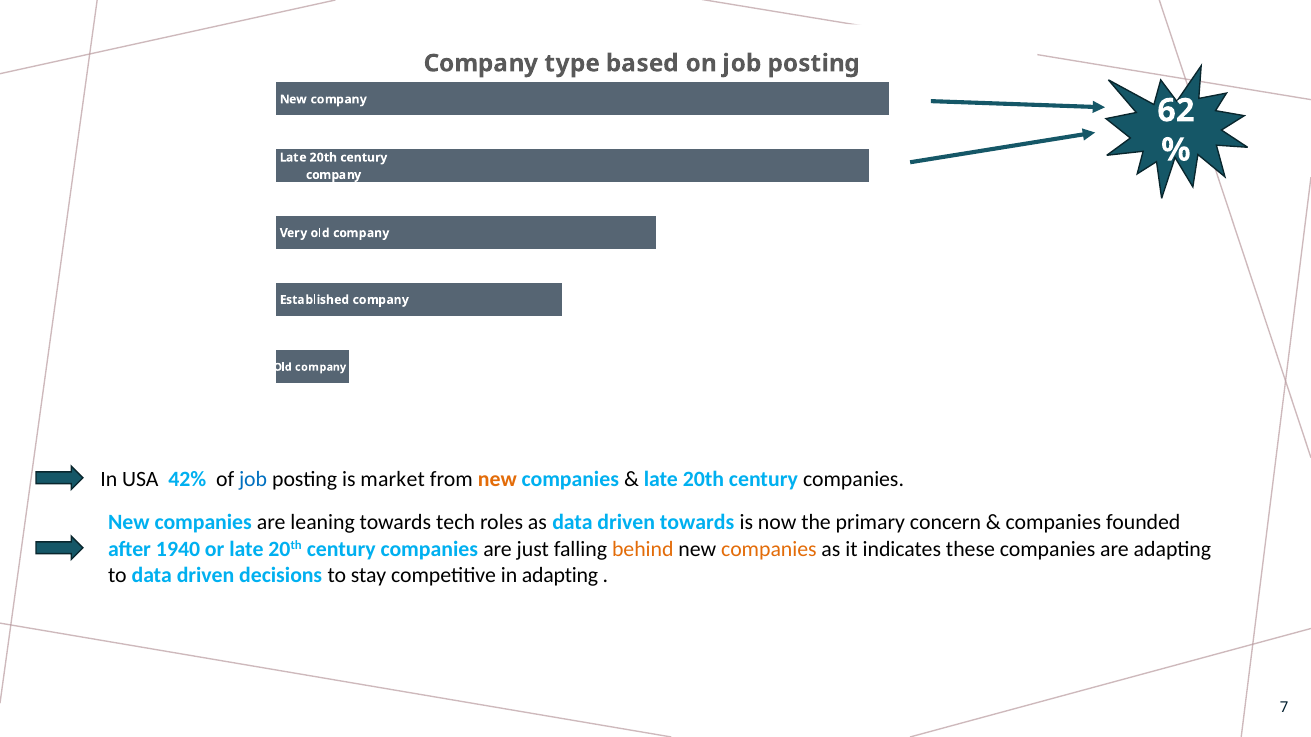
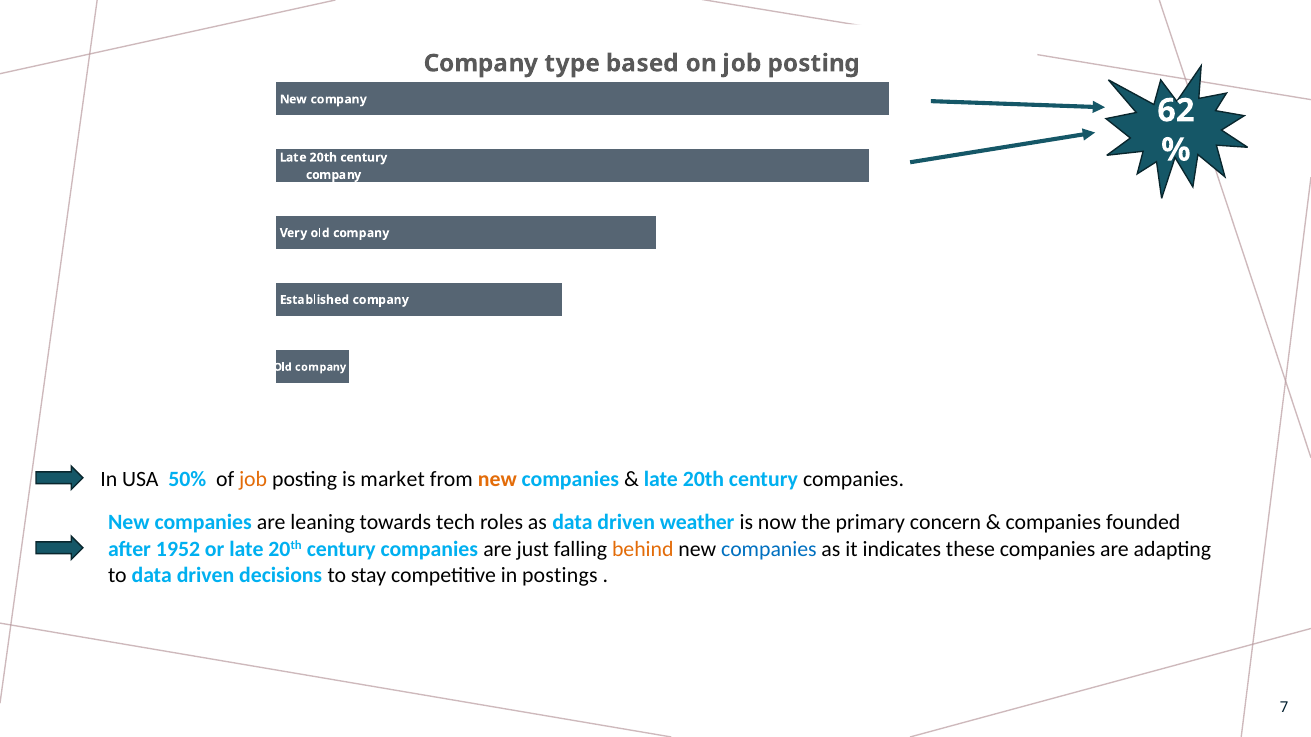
42%: 42% -> 50% (187, 479)
job colour: blue -> orange (253, 479)
driven towards: towards -> weather (697, 523)
1940: 1940 -> 1952 (178, 549)
companies colour: orange -> blue (769, 549)
in adapting: adapting -> postings (560, 575)
